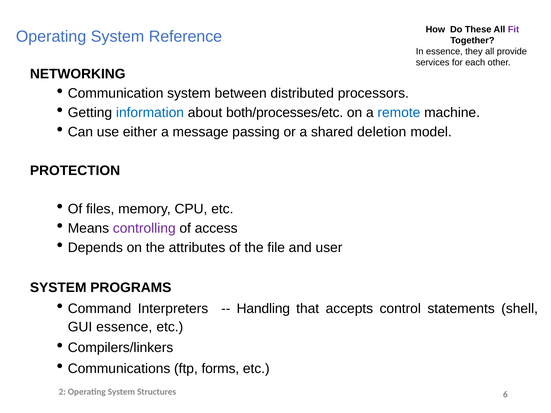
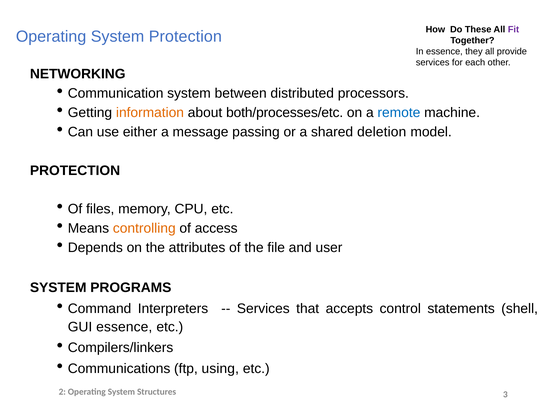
System Reference: Reference -> Protection (185, 37)
information colour: blue -> orange (150, 113)
controlling colour: purple -> orange (144, 228)
Handling: Handling -> Services (263, 309)
forms: forms -> using (220, 369)
6: 6 -> 3 (505, 395)
